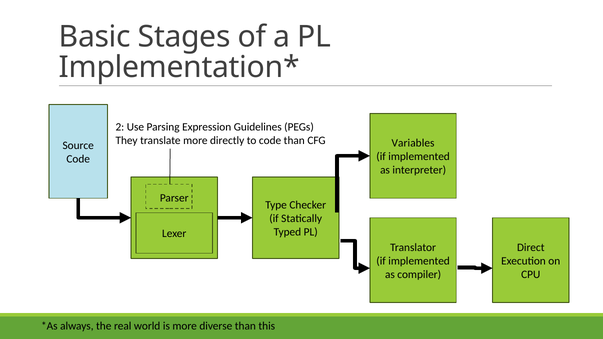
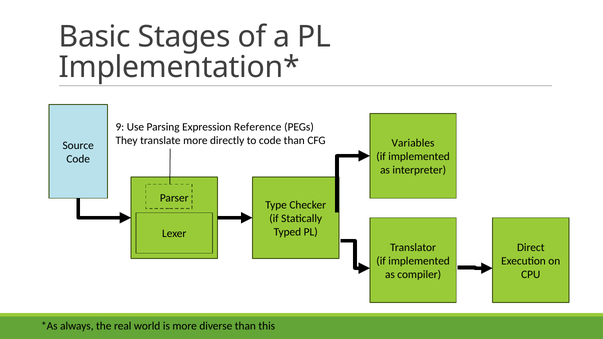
2: 2 -> 9 (120, 127)
Guidelines: Guidelines -> Reference (258, 127)
